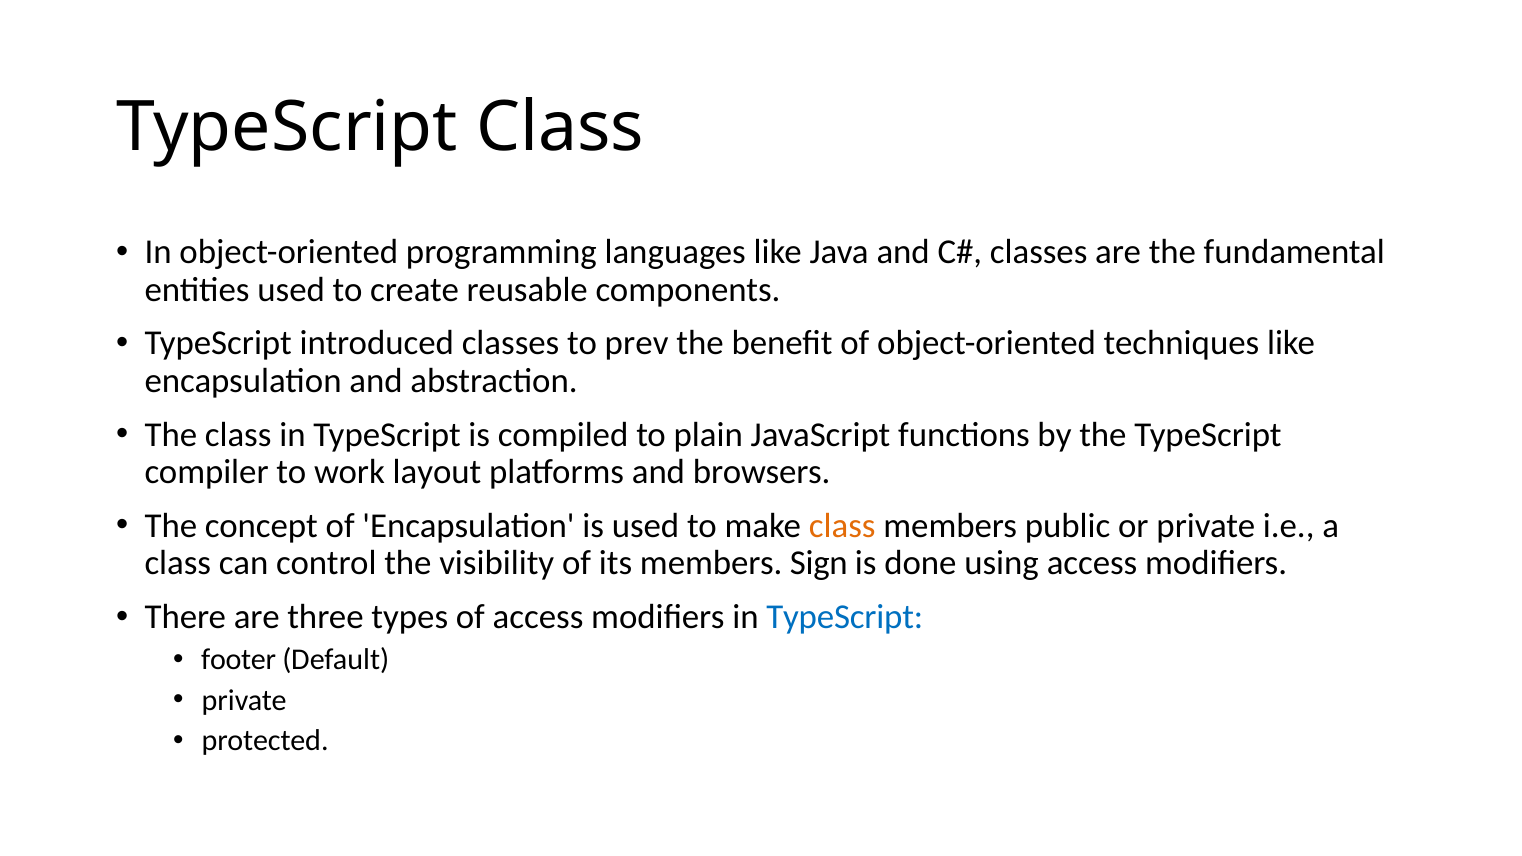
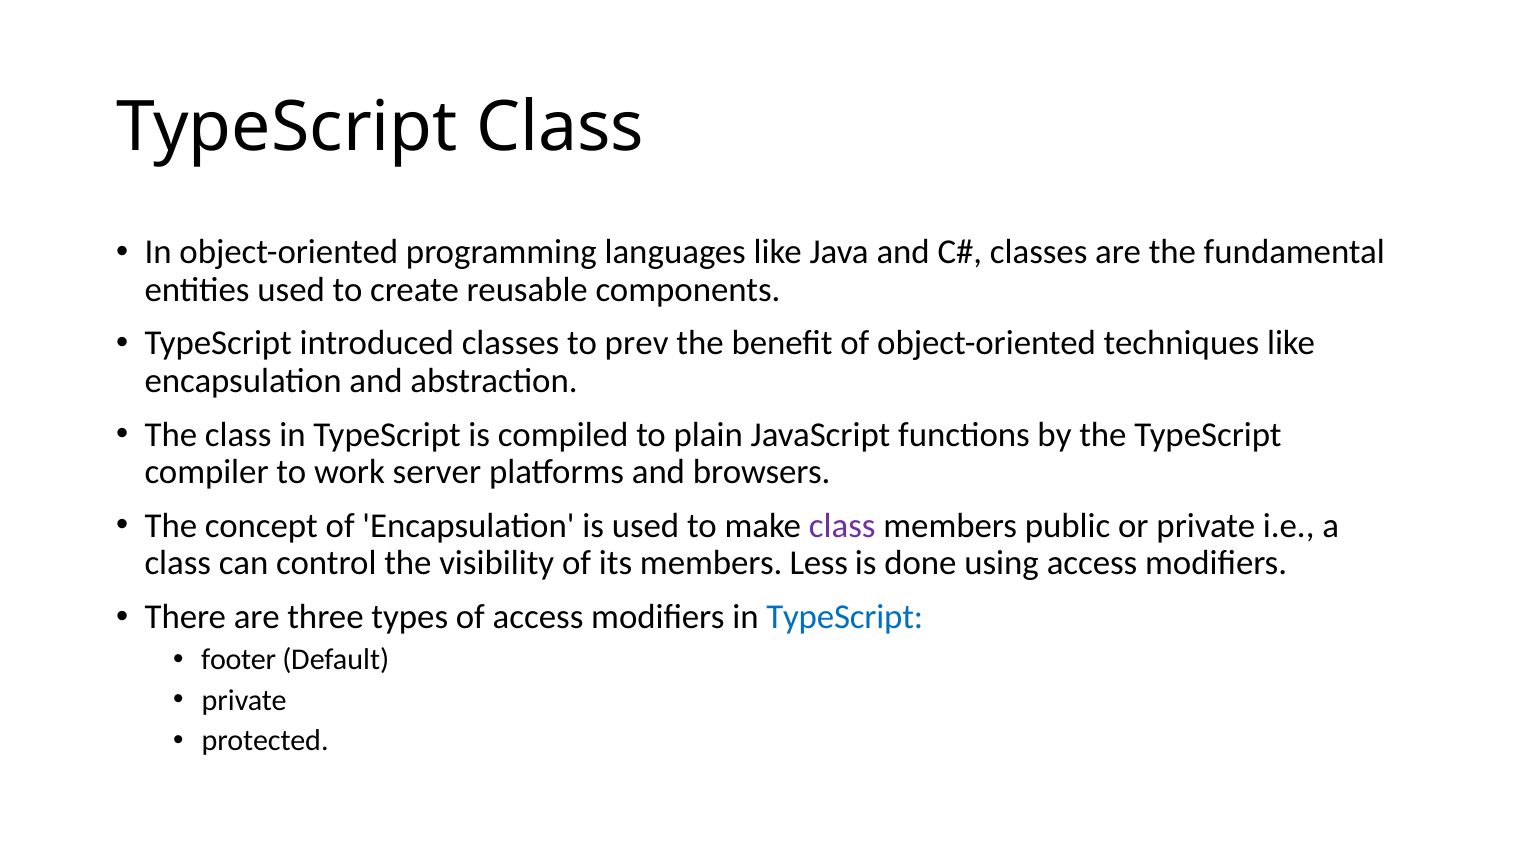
layout: layout -> server (437, 472)
class colour: orange -> purple (842, 526)
Sign: Sign -> Less (819, 563)
